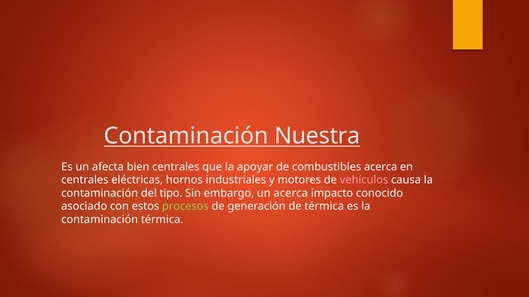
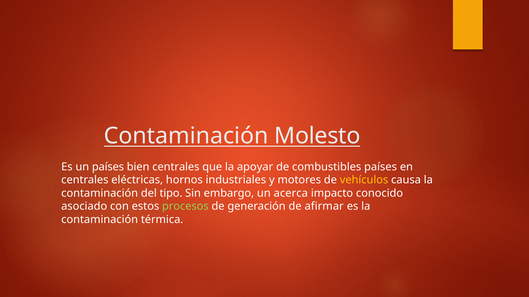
Nuestra: Nuestra -> Molesto (317, 136)
un afecta: afecta -> países (108, 167)
combustibles acerca: acerca -> países (381, 167)
vehículos colour: pink -> yellow (364, 180)
de térmica: térmica -> afirmar (324, 207)
